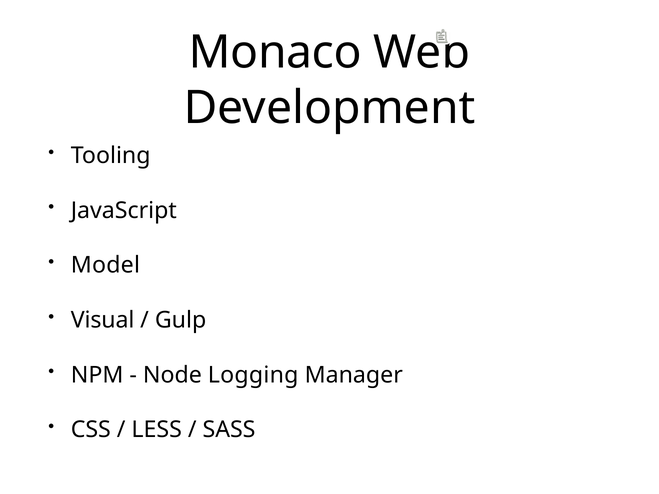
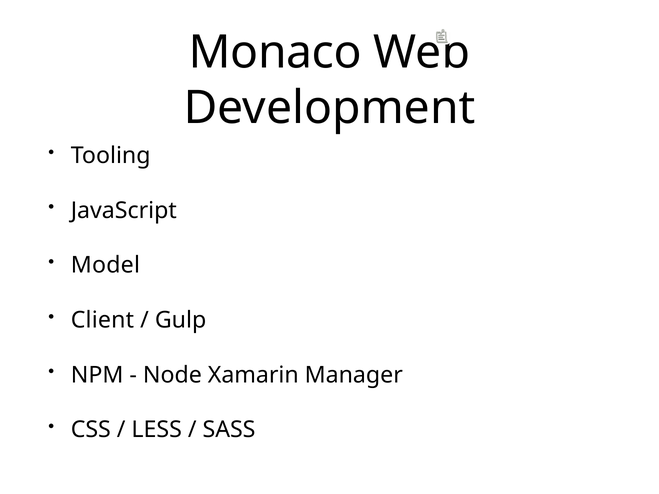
Visual: Visual -> Client (102, 320)
Logging: Logging -> Xamarin (253, 375)
